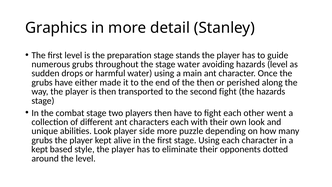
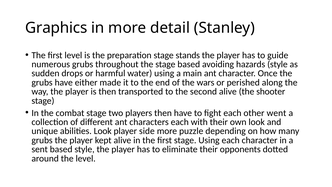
stage water: water -> based (189, 64)
hazards level: level -> style (277, 64)
the then: then -> wars (206, 82)
second fight: fight -> alive (228, 91)
the hazards: hazards -> shooter (271, 91)
kept: kept -> sent (40, 149)
